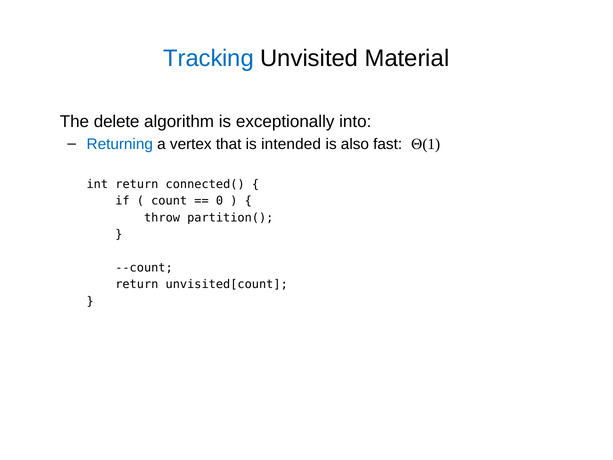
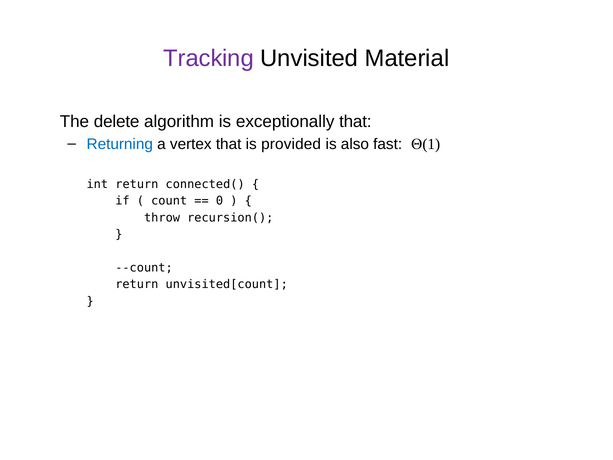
Tracking colour: blue -> purple (209, 58)
exceptionally into: into -> that (355, 122)
intended: intended -> provided (291, 144)
partition(: partition( -> recursion( (230, 217)
